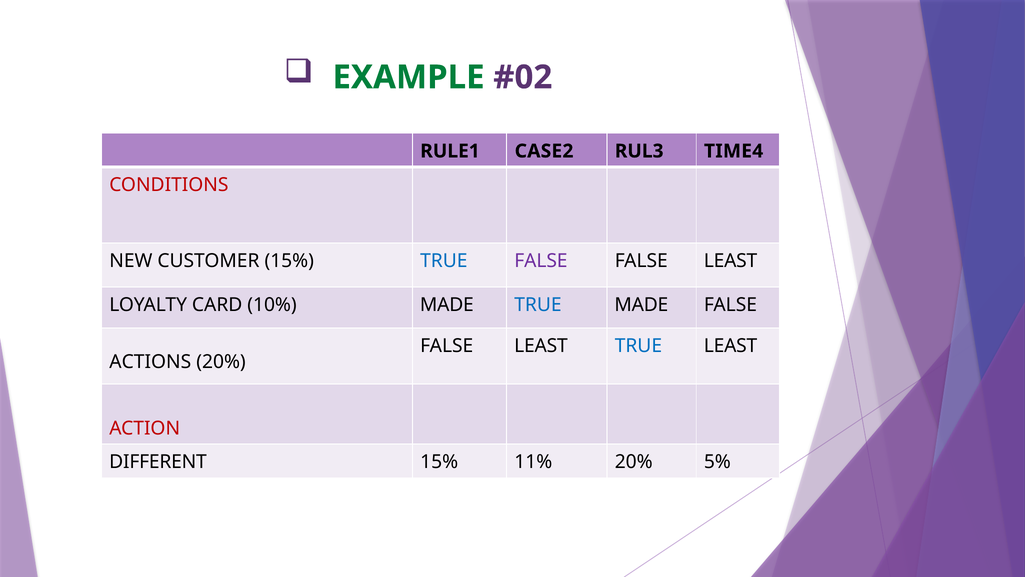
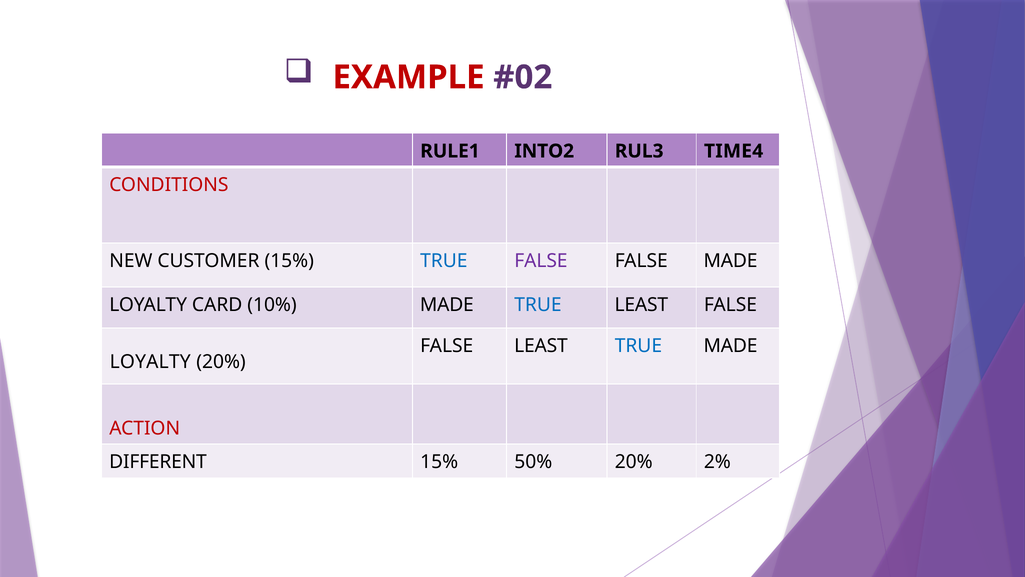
EXAMPLE colour: green -> red (409, 77)
CASE2: CASE2 -> INTO2 (544, 151)
LEAST: LEAST -> MADE (731, 261)
TRUE MADE: MADE -> LEAST (641, 305)
TRUE LEAST: LEAST -> MADE (731, 346)
ACTIONS: ACTIONS -> LOYALTY (150, 362)
11%: 11% -> 50% (533, 462)
5%: 5% -> 2% (717, 462)
